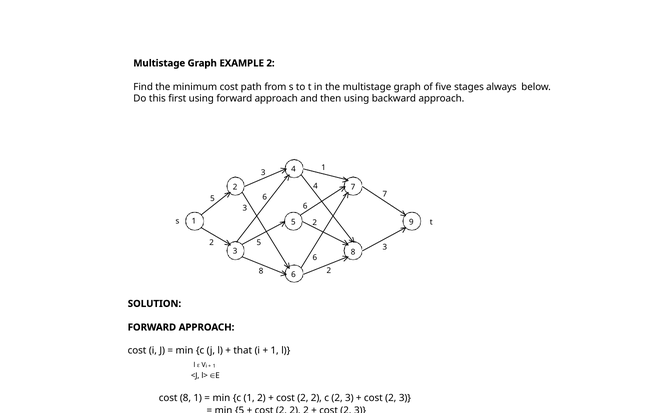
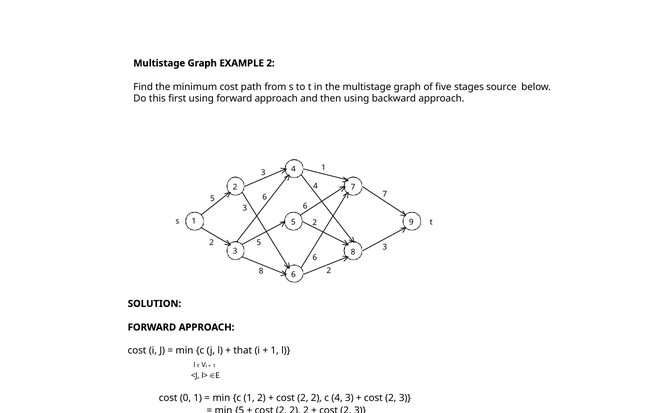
always: always -> source (501, 87)
cost 8: 8 -> 0 (186, 399)
c 2: 2 -> 4 (337, 399)
